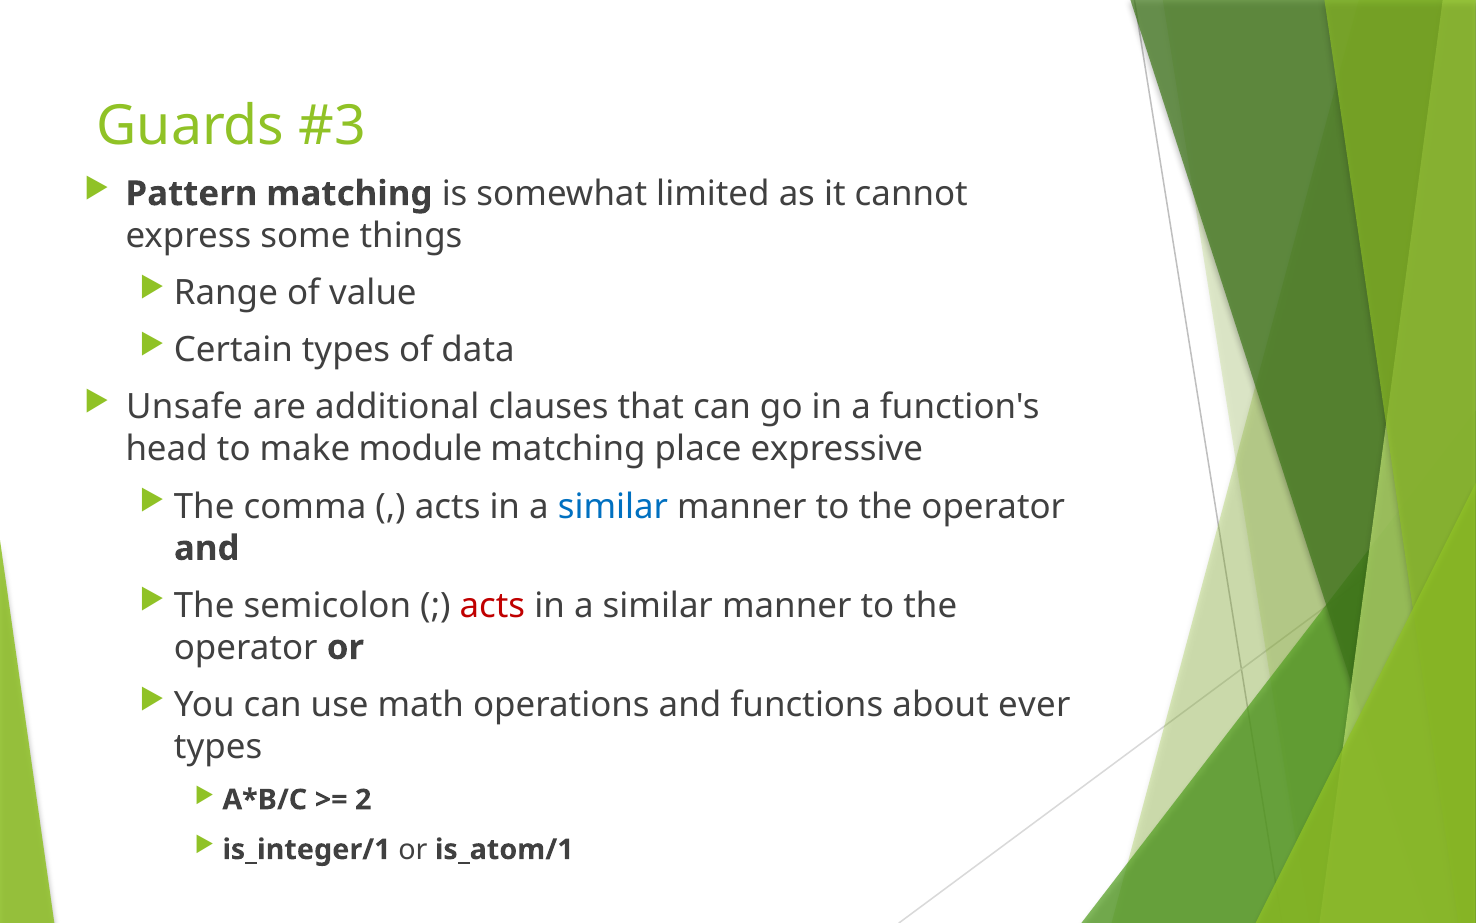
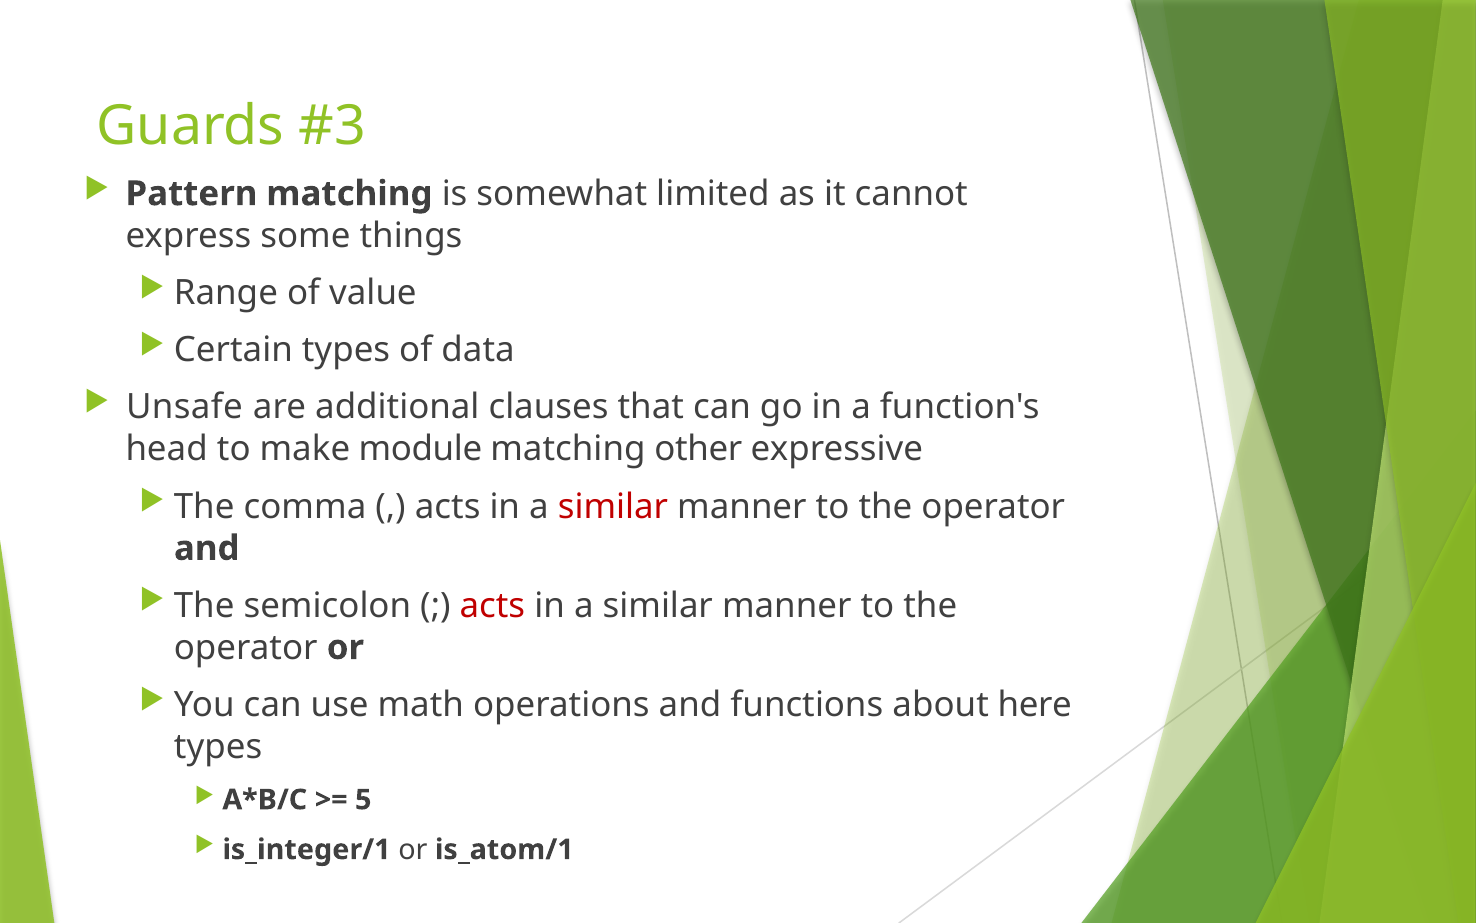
place: place -> other (698, 449)
similar colour: blue -> red (613, 506)
ever: ever -> here (1035, 704)
2: 2 -> 5 (363, 799)
